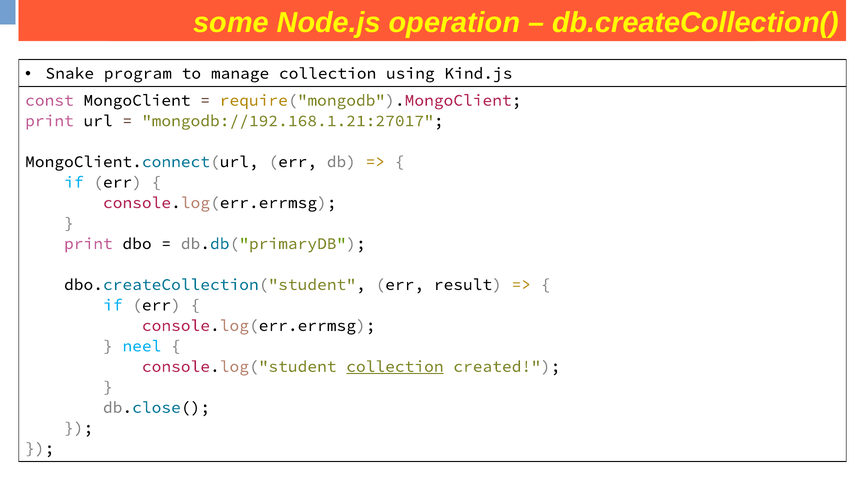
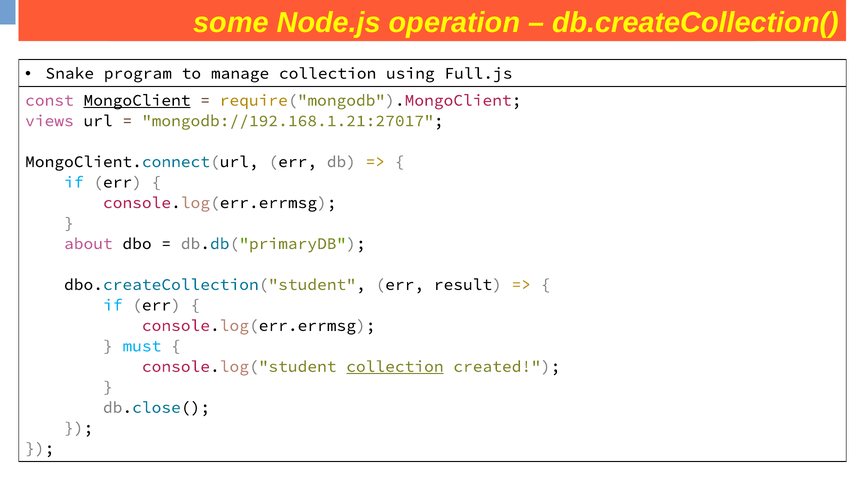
Kind.js: Kind.js -> Full.js (478, 73)
MongoClient underline: none -> present (137, 100)
print: print -> views (49, 121)
print: print -> about (88, 243)
neel: neel -> must (142, 346)
